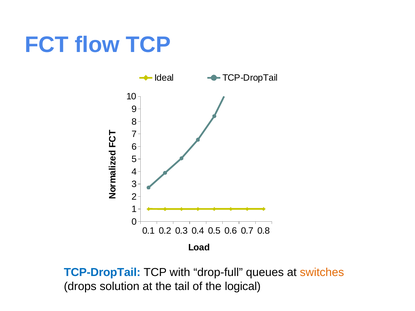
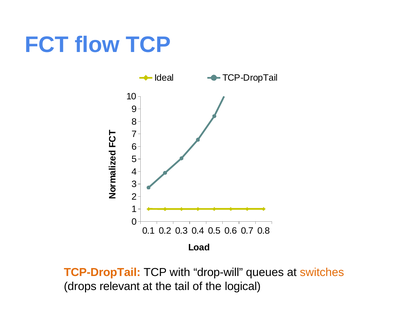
TCP-DropTail colour: blue -> orange (102, 273)
drop-full: drop-full -> drop-will (218, 273)
solution: solution -> relevant (120, 287)
